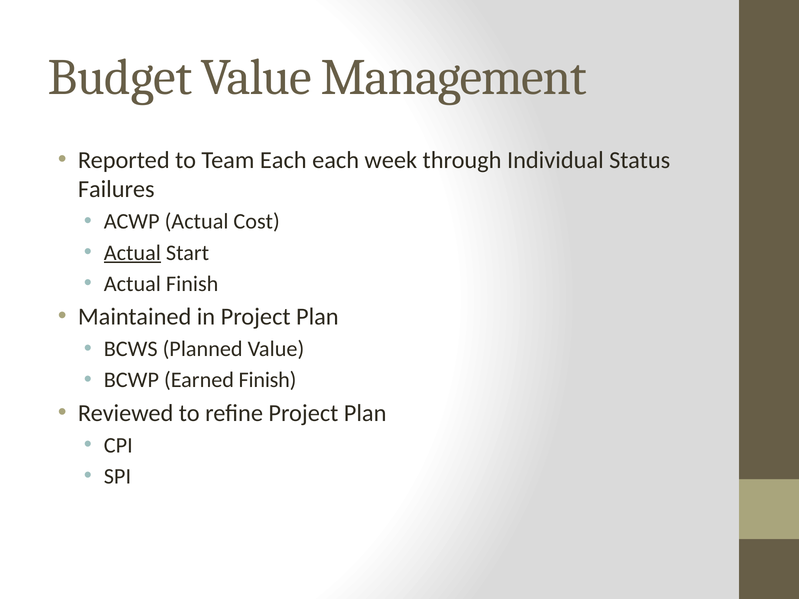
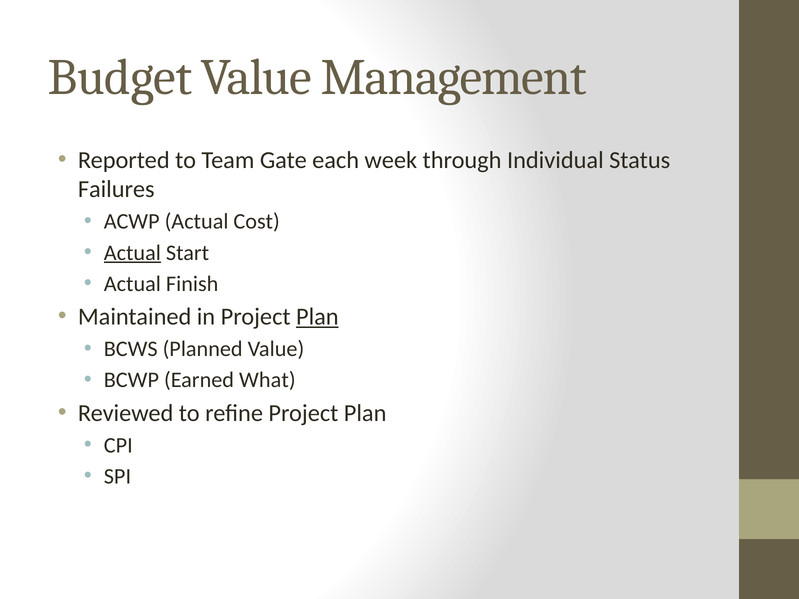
Team Each: Each -> Gate (283, 160)
Plan underline: none -> present (317, 317)
Earned Finish: Finish -> What (267, 380)
